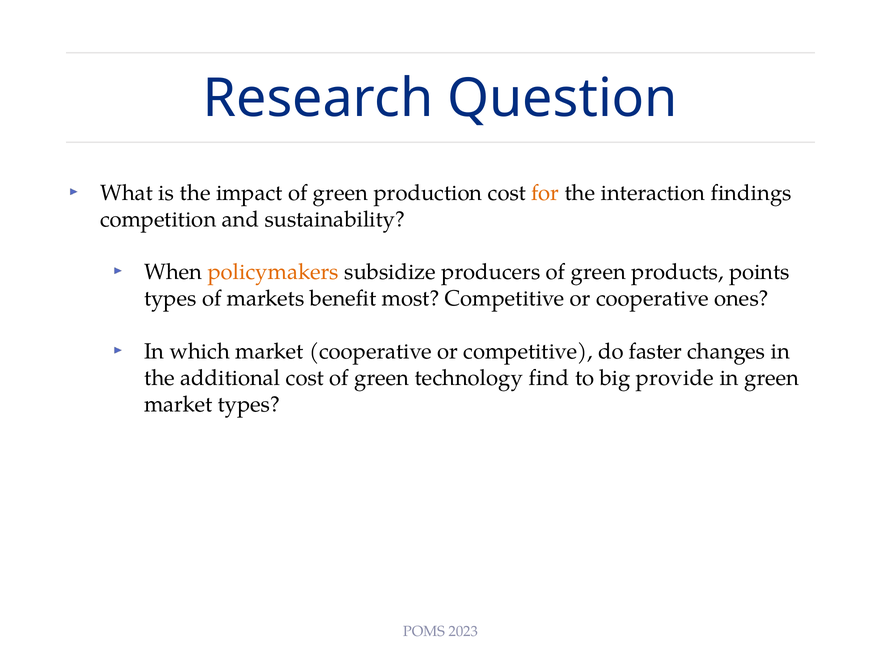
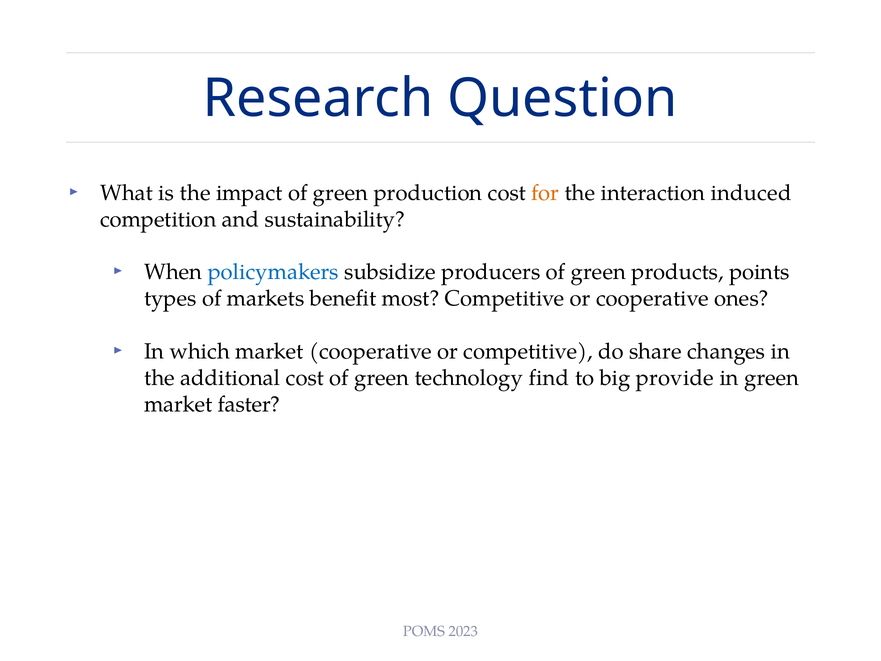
findings: findings -> induced (751, 193)
policymakers colour: orange -> blue (273, 272)
faster: faster -> share (655, 351)
market types: types -> faster (249, 404)
